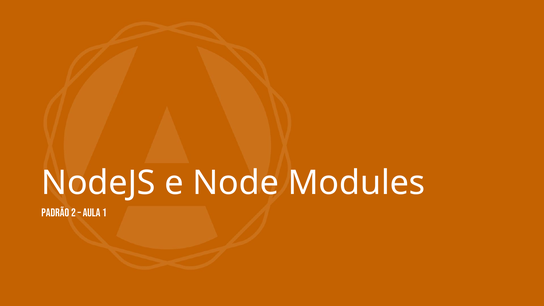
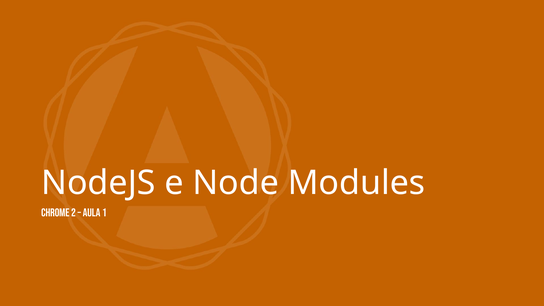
Padrão: Padrão -> Chrome (55, 213)
